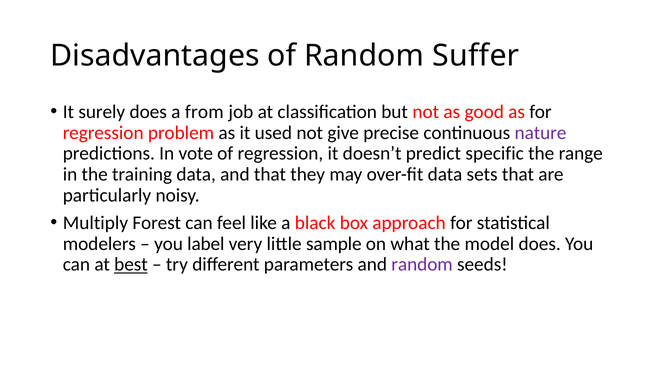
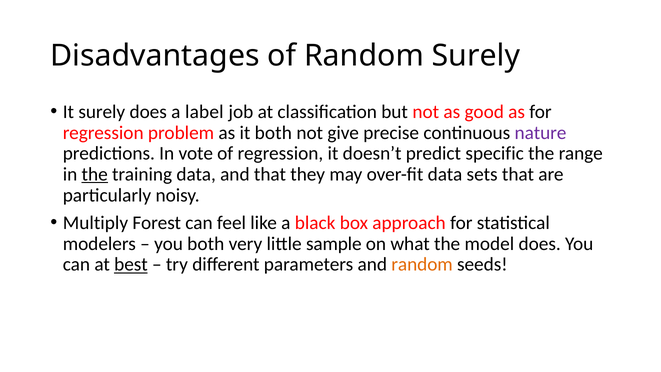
Random Suffer: Suffer -> Surely (476, 56)
from: from -> label (204, 112)
it used: used -> both (273, 133)
the underline: none -> present (95, 174)
you label: label -> both (206, 244)
random colour: purple -> orange (422, 264)
